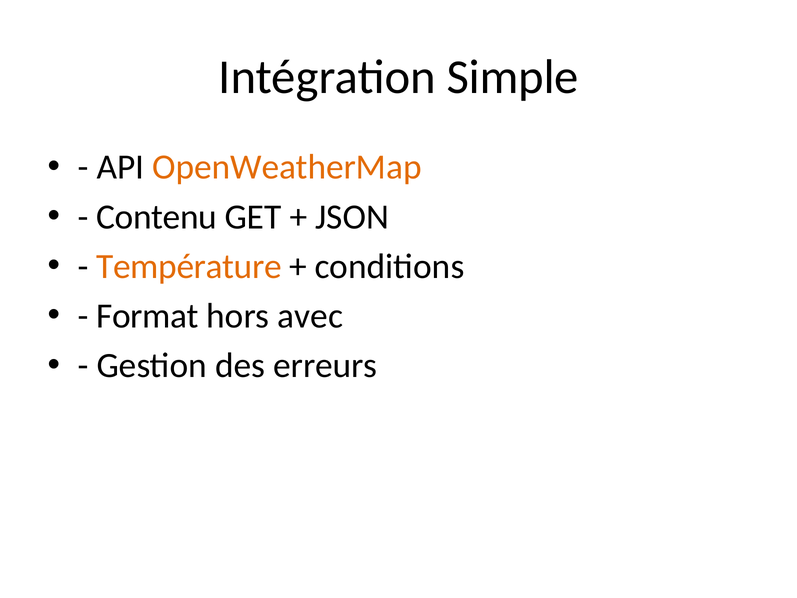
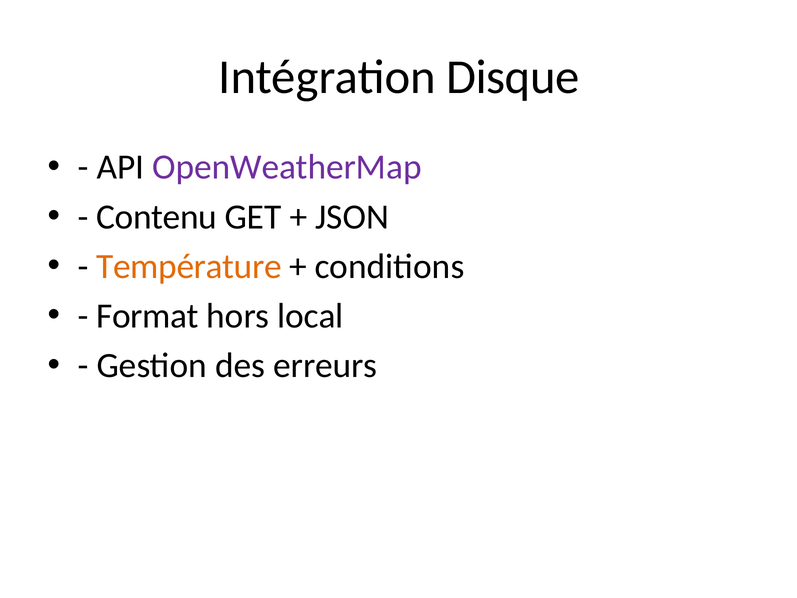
Simple: Simple -> Disque (513, 77)
OpenWeatherMap colour: orange -> purple (287, 167)
avec: avec -> local (310, 316)
